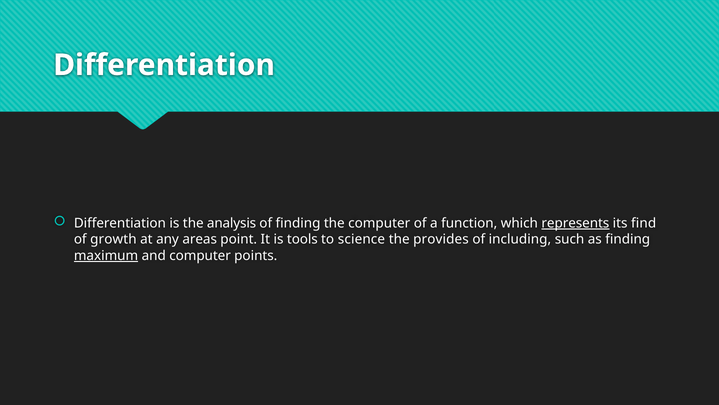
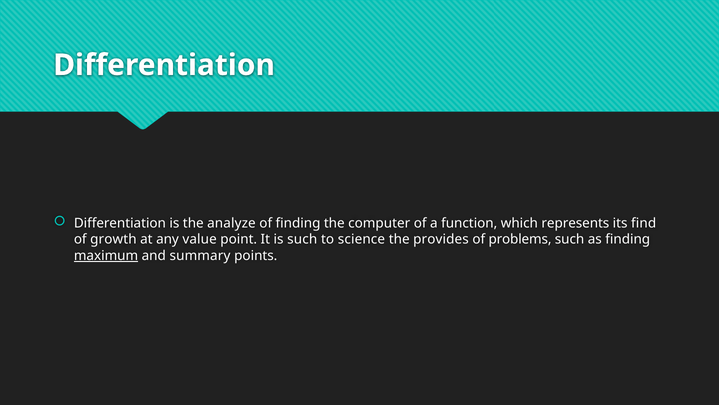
analysis: analysis -> analyze (231, 223)
represents underline: present -> none (575, 223)
areas: areas -> value (200, 239)
is tools: tools -> such (302, 239)
including: including -> problems (520, 239)
and computer: computer -> summary (200, 255)
